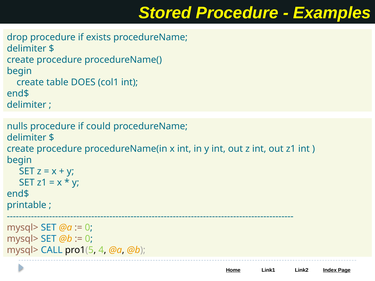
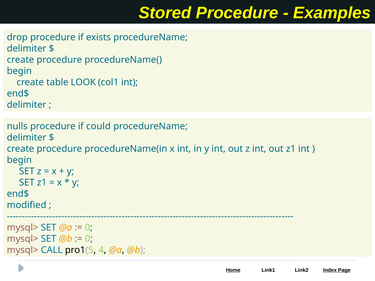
DOES: DOES -> LOOK (83, 82)
printable: printable -> modified (27, 205)
